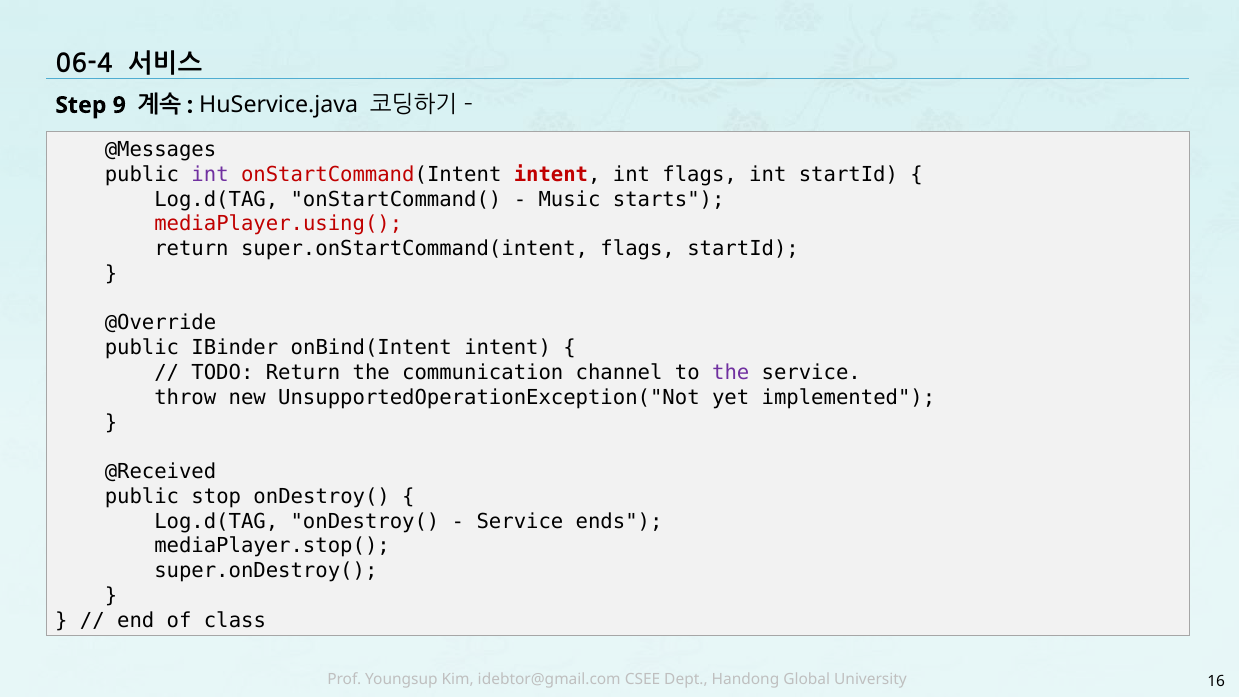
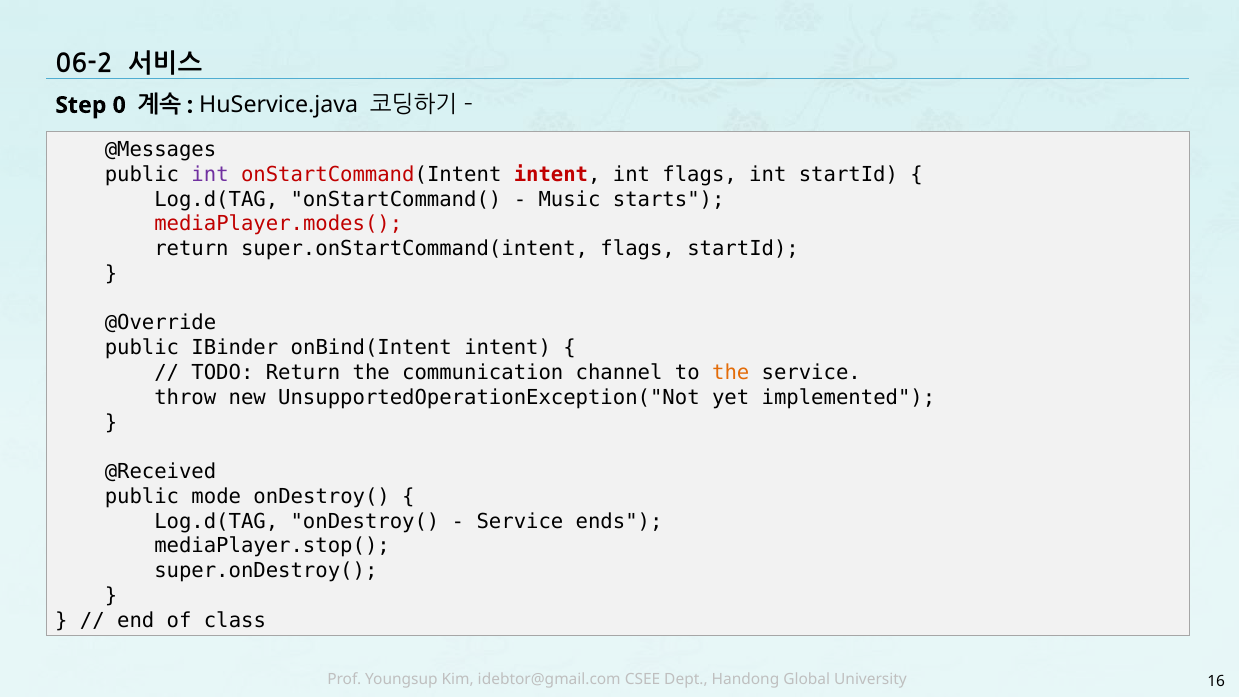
06-4: 06-4 -> 06-2 (84, 64)
9: 9 -> 0 (119, 105)
mediaPlayer.using(: mediaPlayer.using( -> mediaPlayer.modes( (278, 224)
the colour: purple -> orange (731, 373)
stop: stop -> mode (216, 496)
